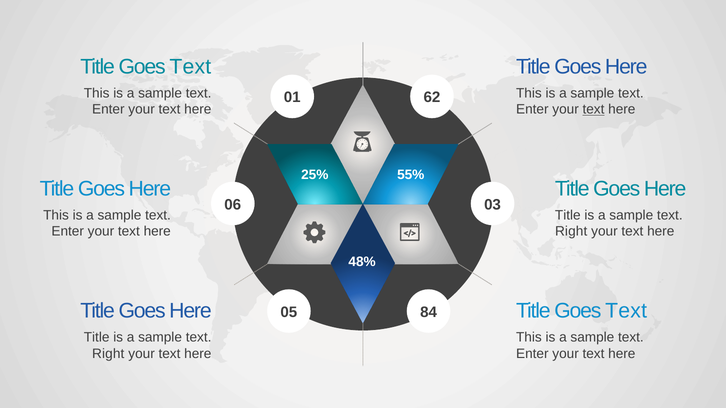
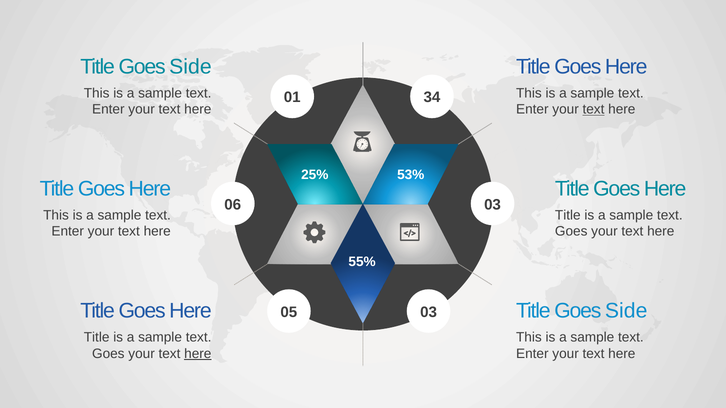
Text: Text -> Side (190, 67)
62: 62 -> 34 (432, 98)
55%: 55% -> 53% (411, 175)
Right: Right -> Goes (571, 232)
48%: 48% -> 55% (362, 262)
Text: Text -> Side (626, 311)
05 84: 84 -> 03 (429, 312)
Right: Right -> Goes (108, 354)
here underline: none -> present (198, 354)
